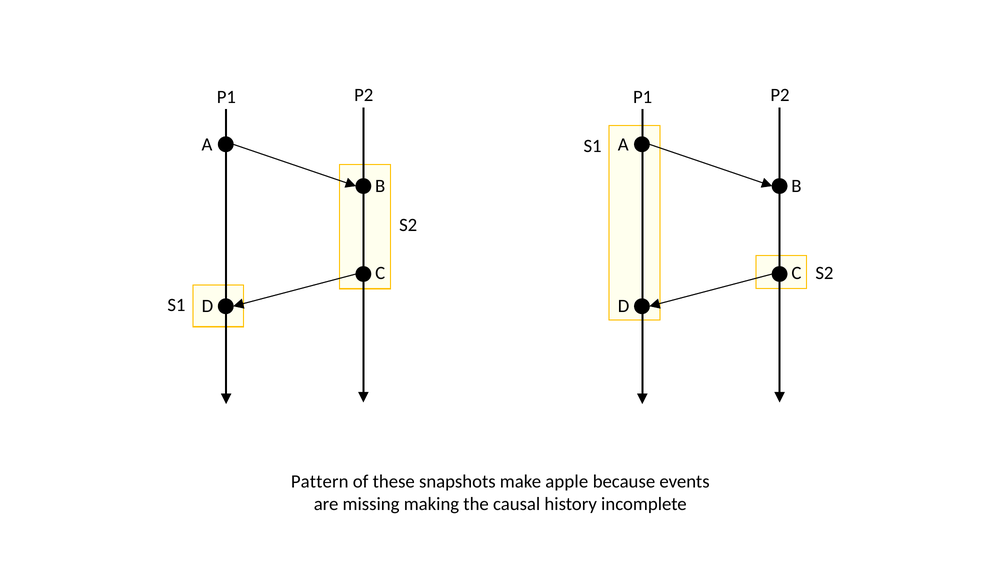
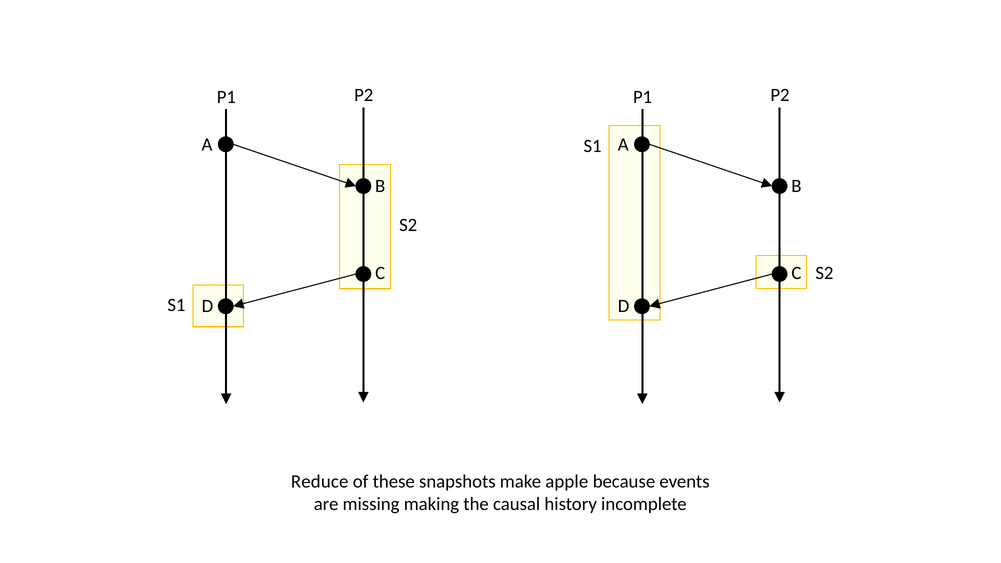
Pattern: Pattern -> Reduce (320, 482)
